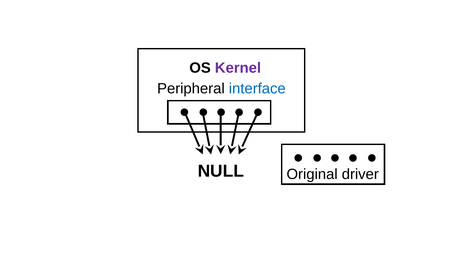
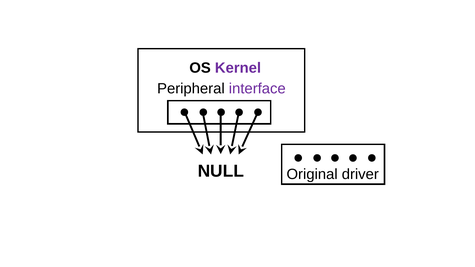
interface colour: blue -> purple (257, 89)
